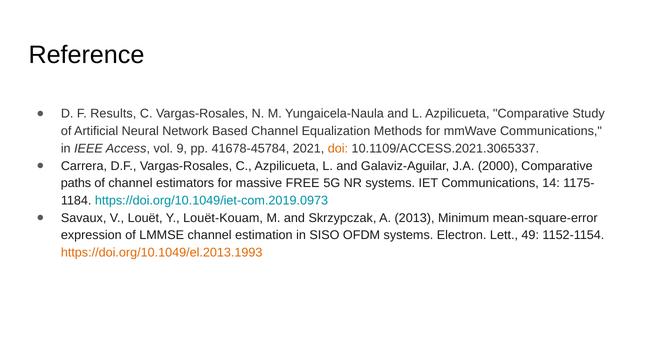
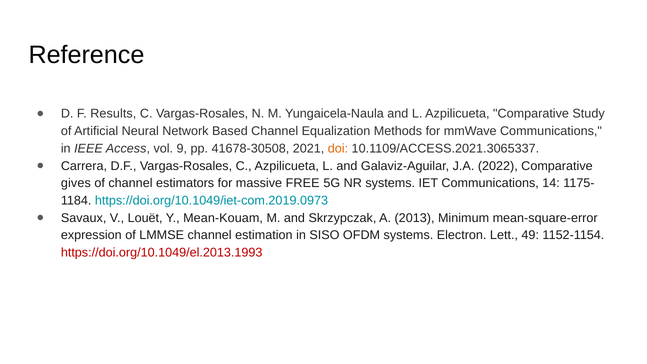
41678-45784: 41678-45784 -> 41678-30508 (250, 148)
2000: 2000 -> 2022 (498, 166)
paths: paths -> gives (76, 183)
Louët-Kouam: Louët-Kouam -> Mean-Kouam (223, 218)
https://doi.org/10.1049/el.2013.1993 colour: orange -> red (162, 253)
